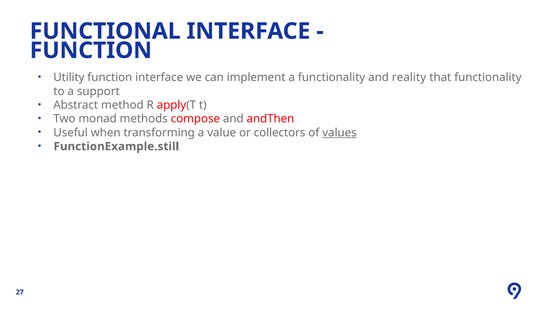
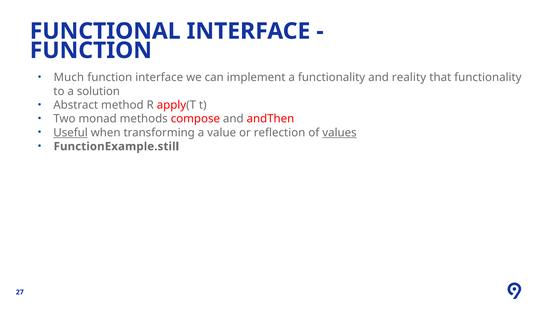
Utility: Utility -> Much (69, 78)
support: support -> solution (98, 91)
Useful underline: none -> present (71, 133)
collectors: collectors -> reflection (280, 133)
